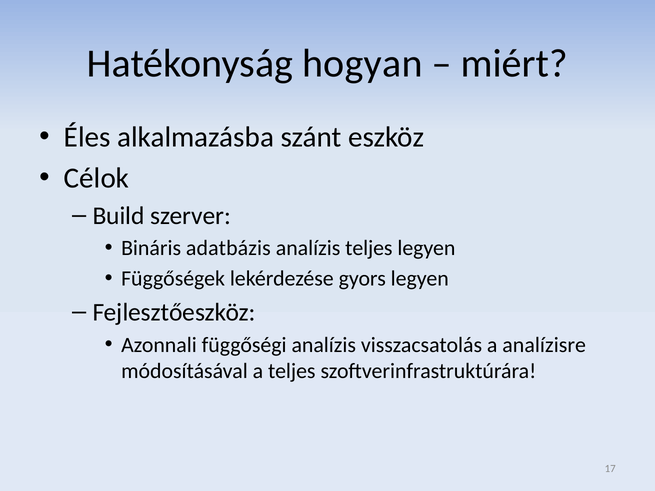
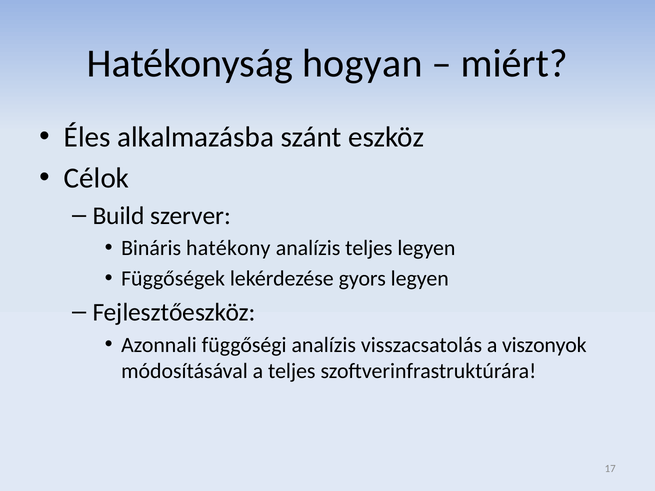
adatbázis: adatbázis -> hatékony (228, 248)
analízisre: analízisre -> viszonyok (544, 345)
